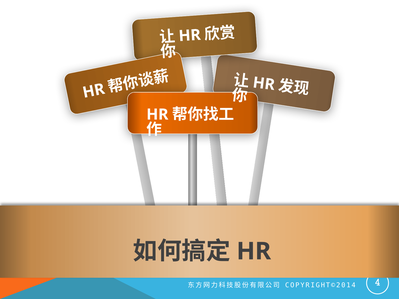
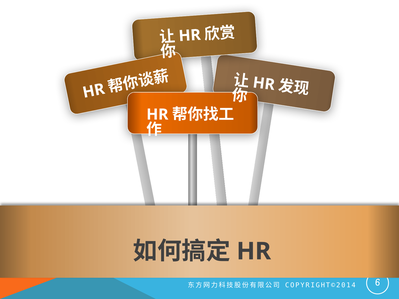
4: 4 -> 6 (378, 283)
